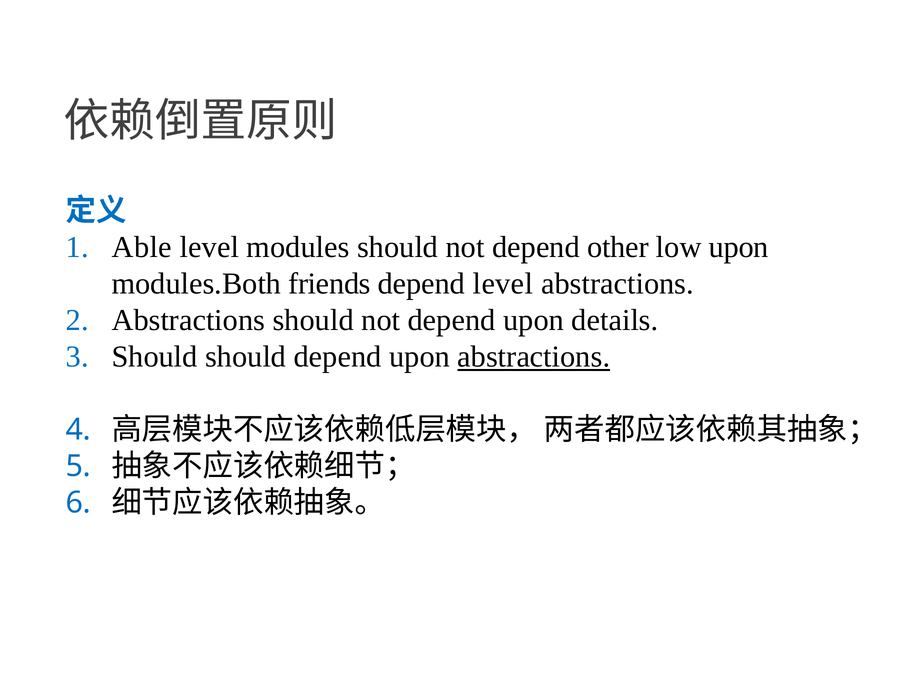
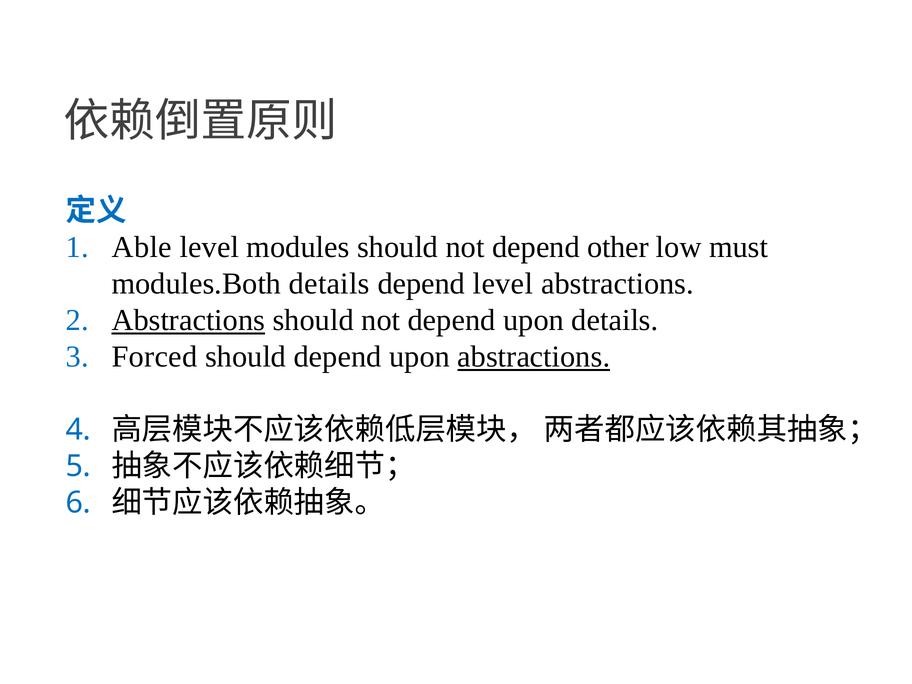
low upon: upon -> must (739, 247)
modules.Both friends: friends -> details (329, 284)
Abstractions underline: none -> present (188, 320)
Should: Should -> Forced (154, 357)
